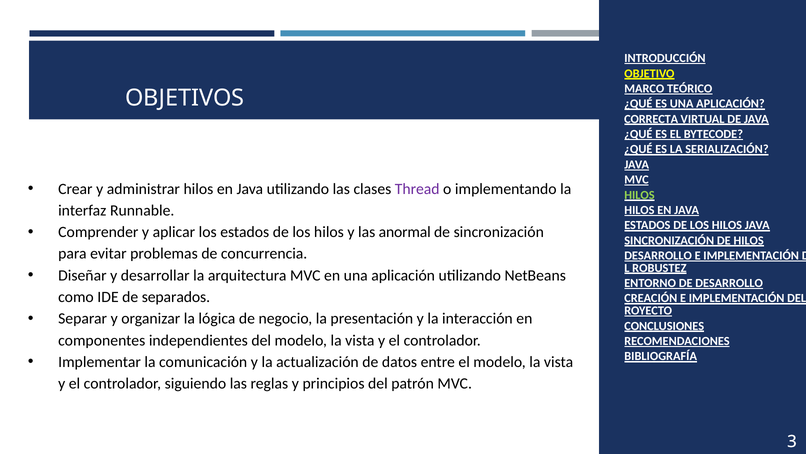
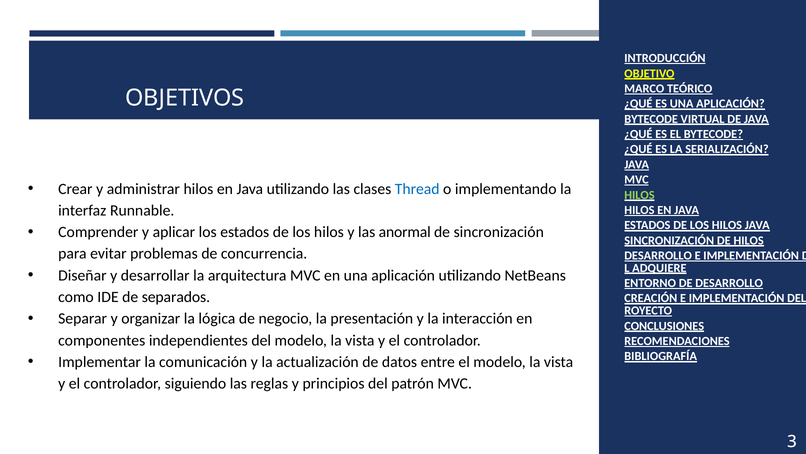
CORRECTA: CORRECTA -> BYTECODE (651, 119)
Thread colour: purple -> blue (417, 189)
ROBUSTEZ: ROBUSTEZ -> ADQUIERE (659, 268)
